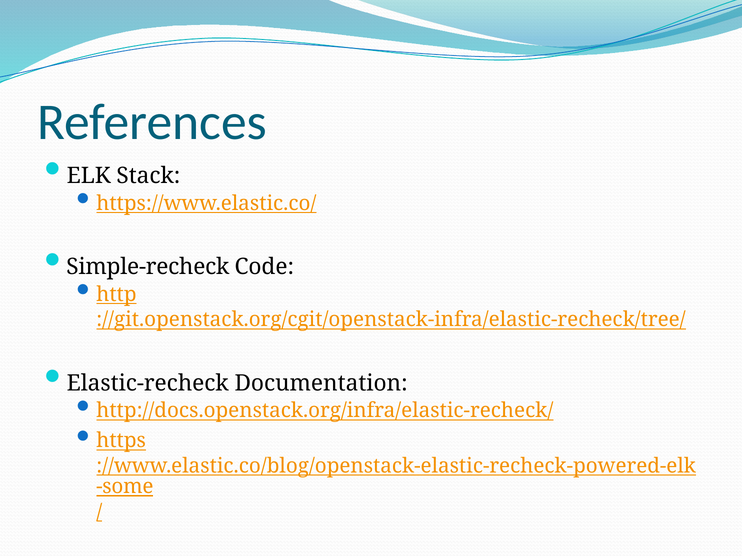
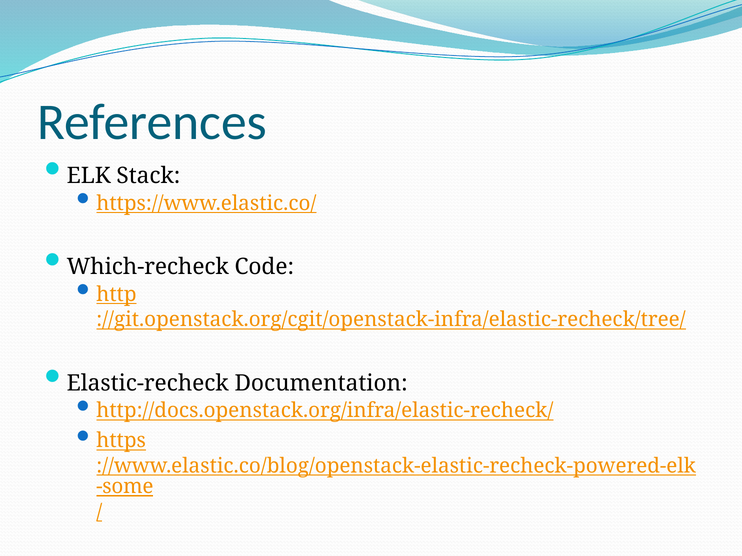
Simple-recheck: Simple-recheck -> Which-recheck (148, 267)
